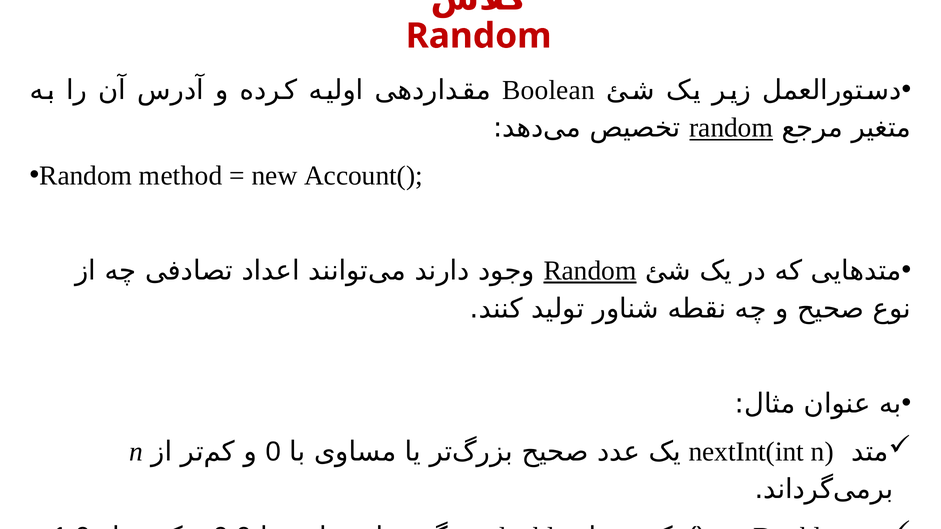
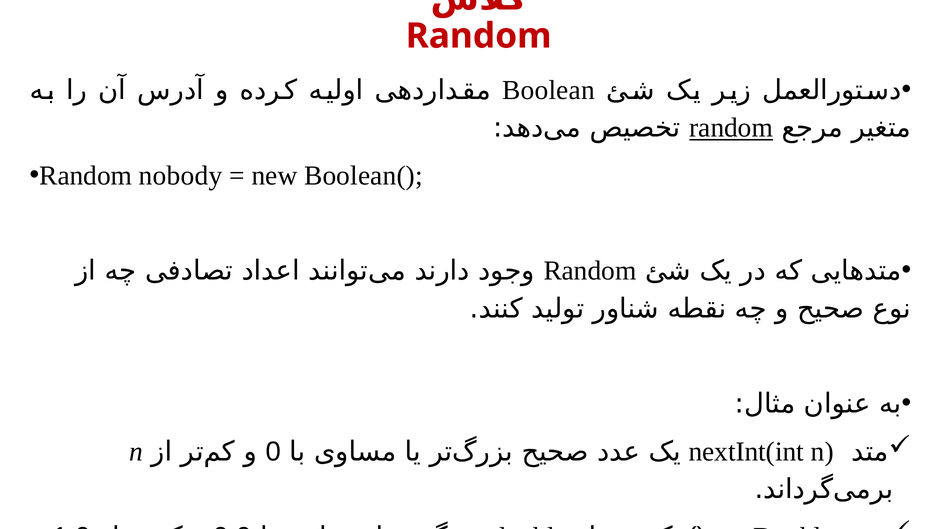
method: method -> nobody (181, 176)
Account(: Account( -> Boolean( (363, 176)
Random underline: present -> none (590, 271)
